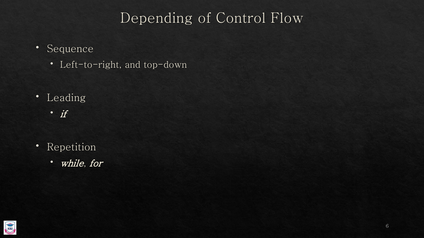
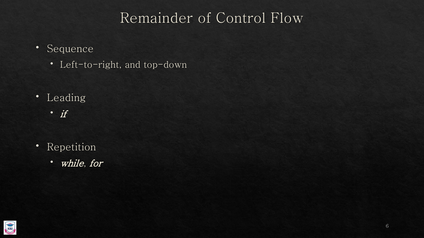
Depending: Depending -> Remainder (156, 18)
